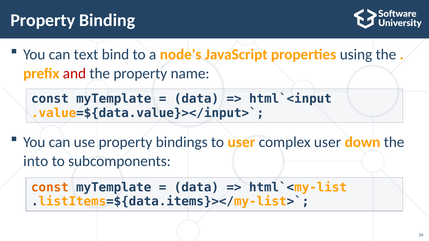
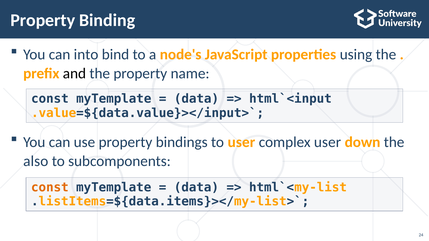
text: text -> into (86, 54)
and colour: red -> black (74, 74)
into: into -> also (36, 161)
